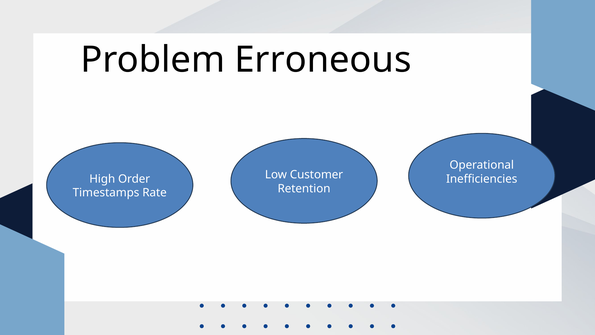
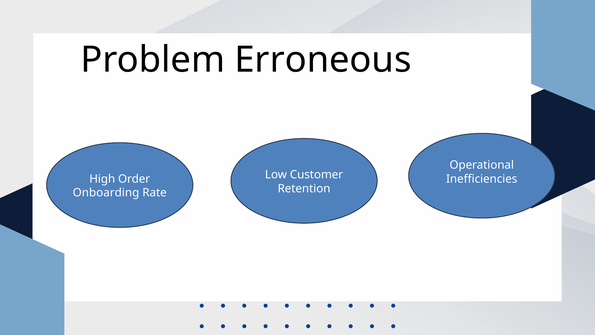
Timestamps: Timestamps -> Onboarding (106, 193)
